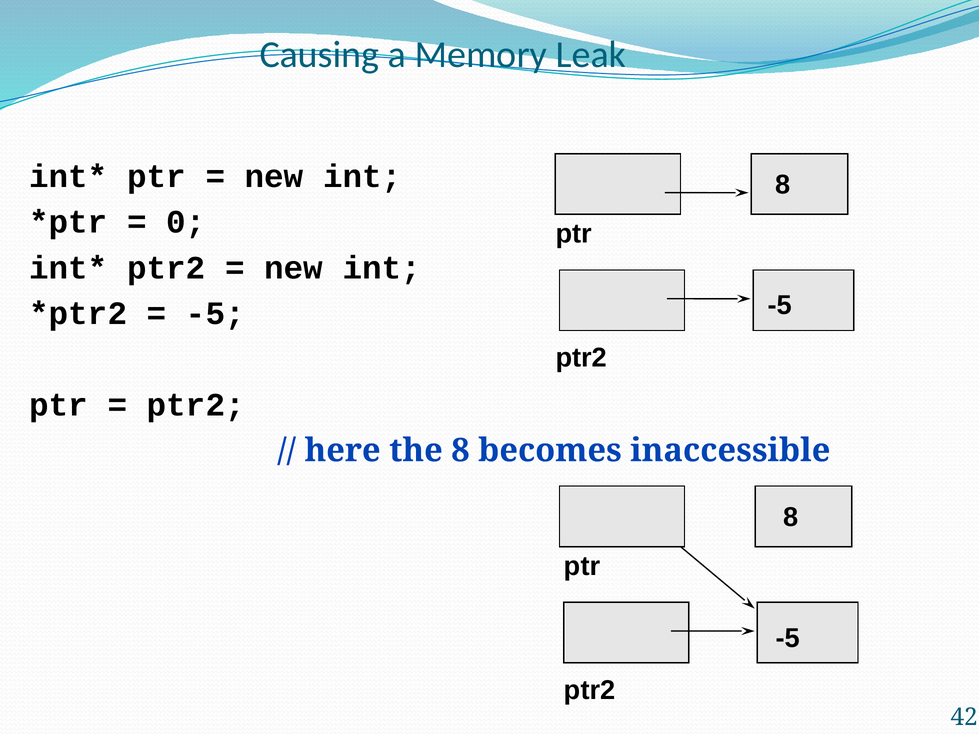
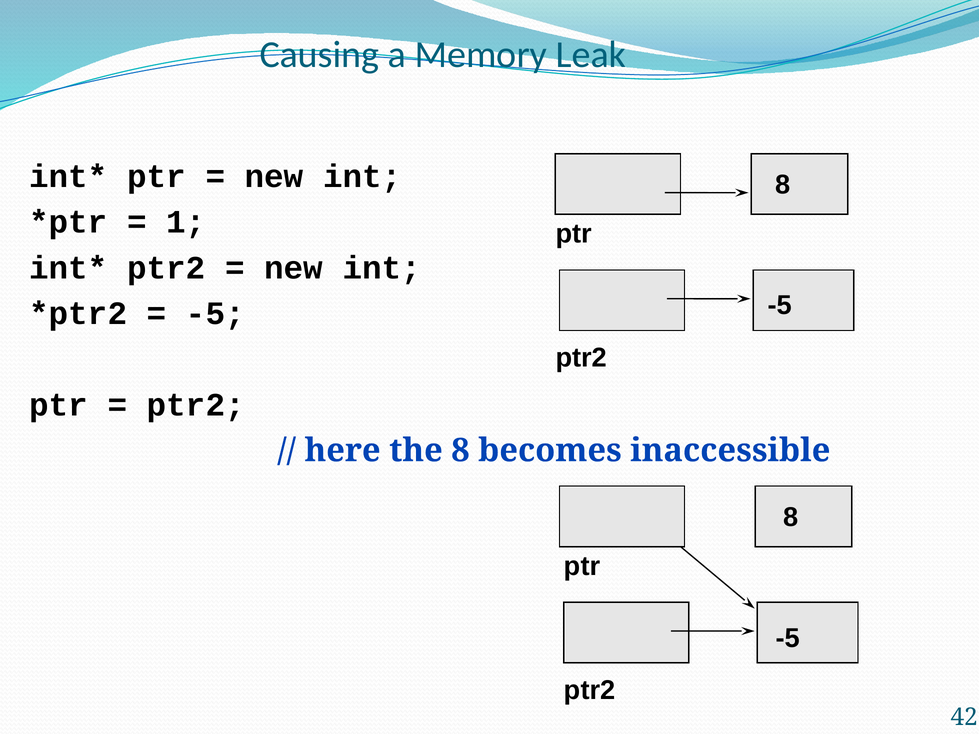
0: 0 -> 1 (186, 222)
